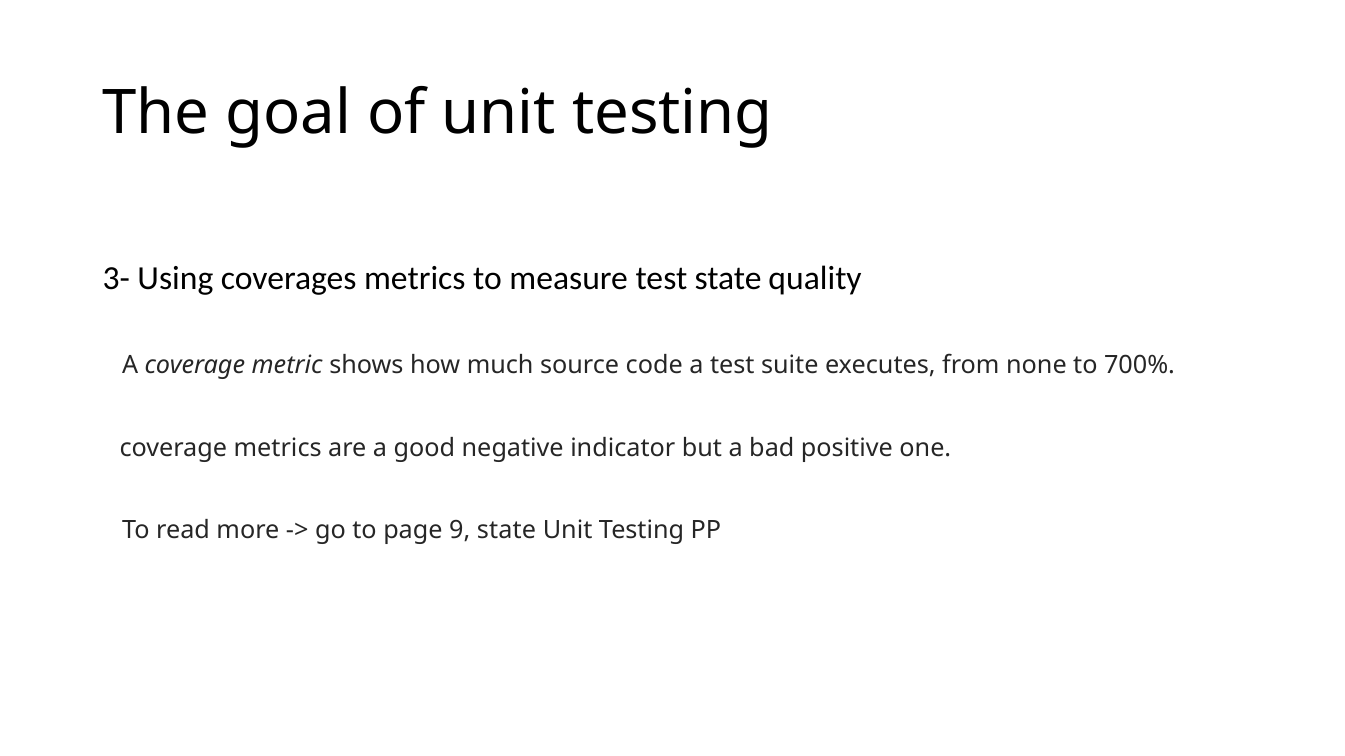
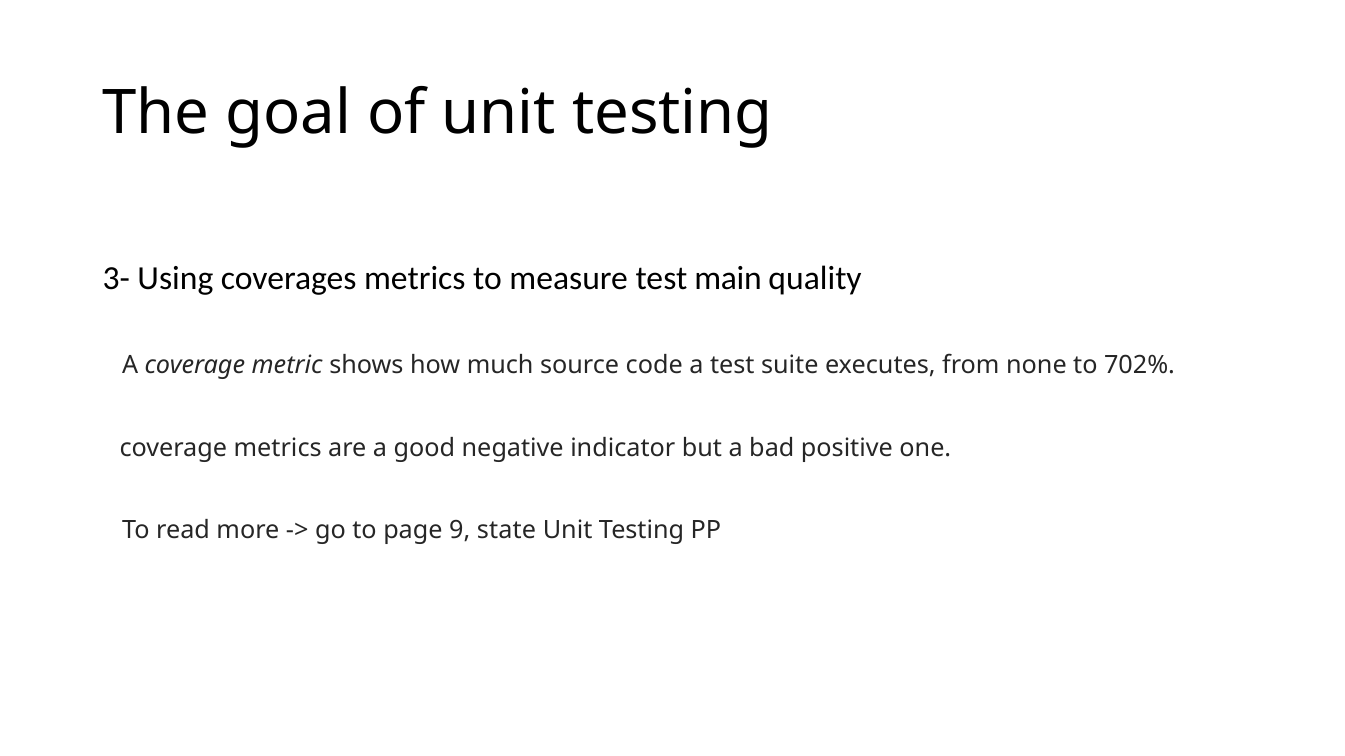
test state: state -> main (728, 279)
700%: 700% -> 702% (1140, 366)
